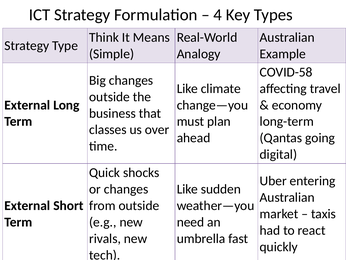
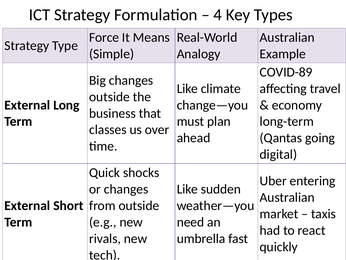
Think: Think -> Force (104, 37)
COVID-58: COVID-58 -> COVID-89 (286, 72)
